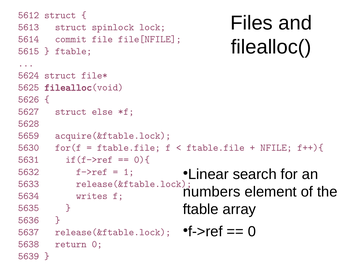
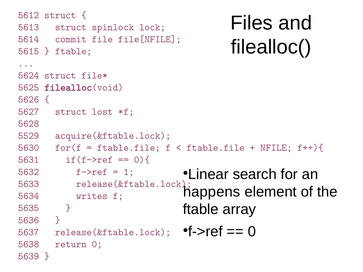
else: else -> lost (102, 112)
5659: 5659 -> 5529 (29, 136)
numbers: numbers -> happens (212, 192)
